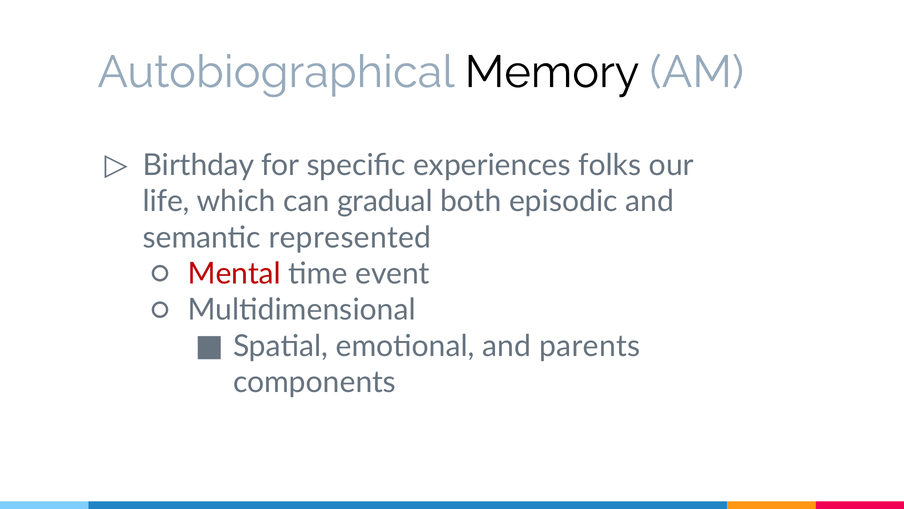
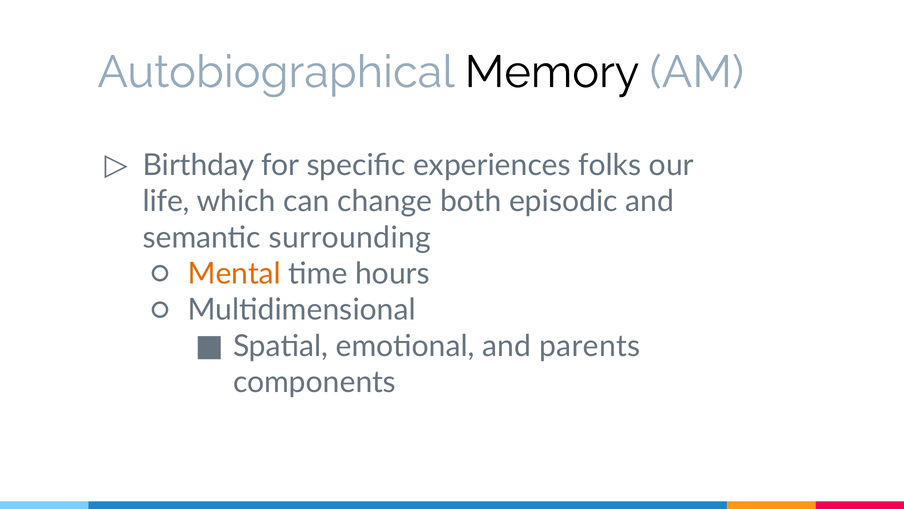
gradual: gradual -> change (385, 201)
represented: represented -> surrounding (350, 237)
Mental colour: red -> orange (234, 274)
event: event -> hours (392, 274)
